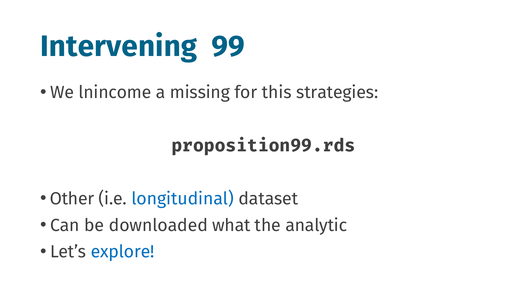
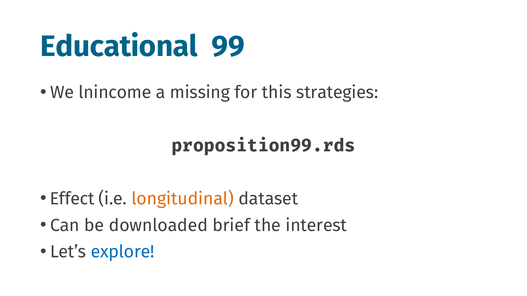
Intervening: Intervening -> Educational (119, 46)
Other: Other -> Effect (72, 199)
longitudinal colour: blue -> orange (183, 199)
what: what -> brief (231, 226)
analytic: analytic -> interest (316, 226)
